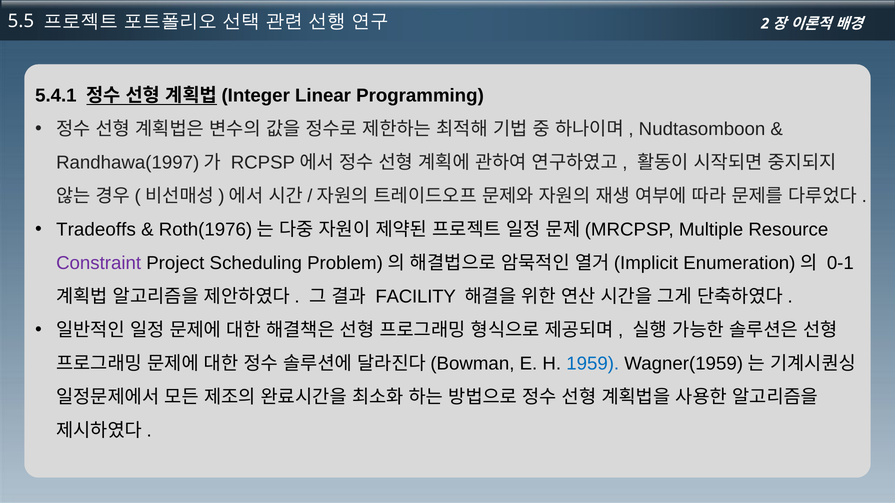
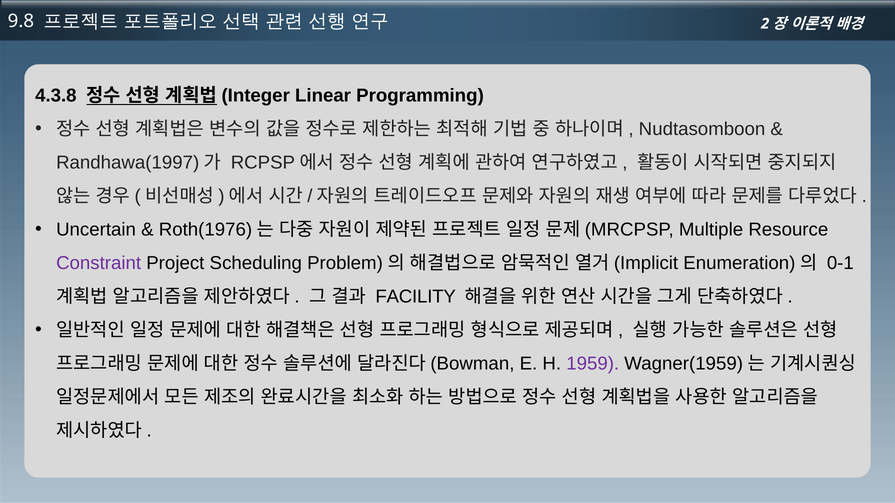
5.5: 5.5 -> 9.8 (21, 21)
5.4.1: 5.4.1 -> 4.3.8 (56, 96)
Tradeoffs: Tradeoffs -> Uncertain (96, 230)
1959 colour: blue -> purple (593, 364)
